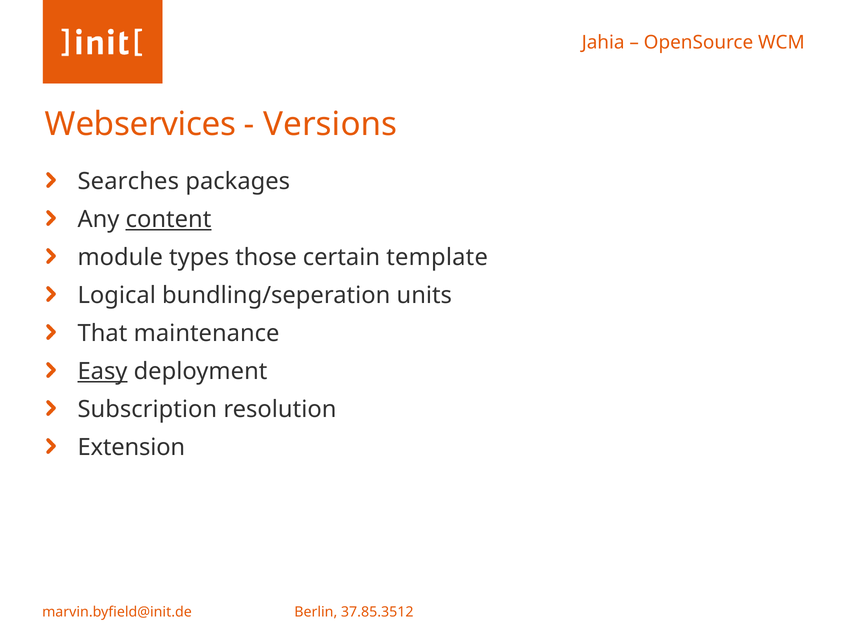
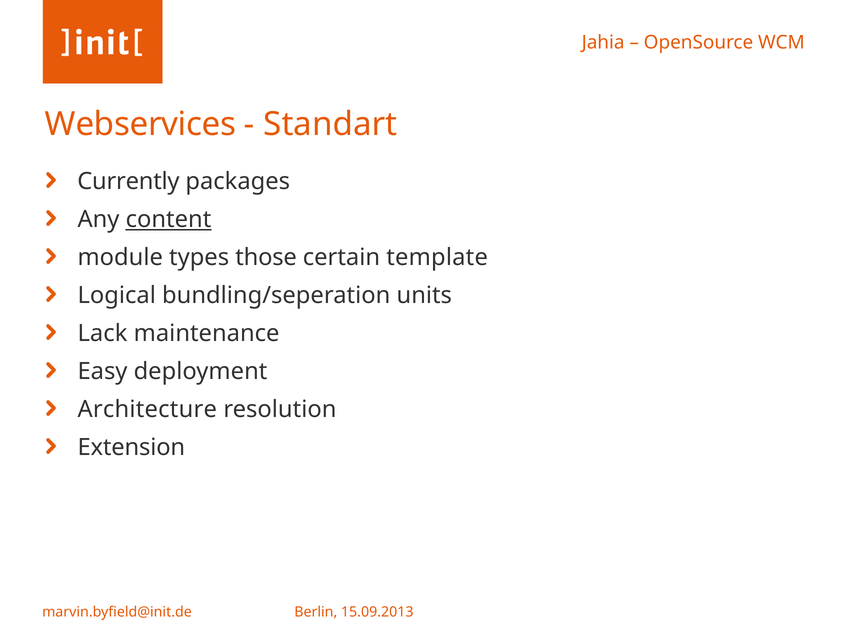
Versions: Versions -> Standart (330, 124)
Searches: Searches -> Currently (128, 181)
That: That -> Lack (102, 333)
Easy underline: present -> none (103, 371)
Subscription: Subscription -> Architecture (147, 409)
37.85.3512: 37.85.3512 -> 15.09.2013 (377, 611)
